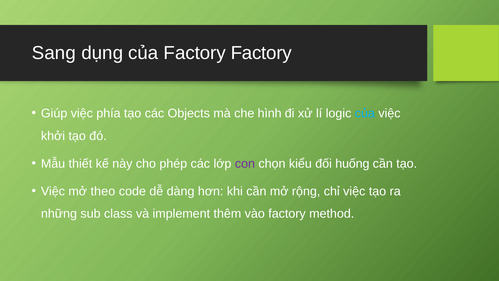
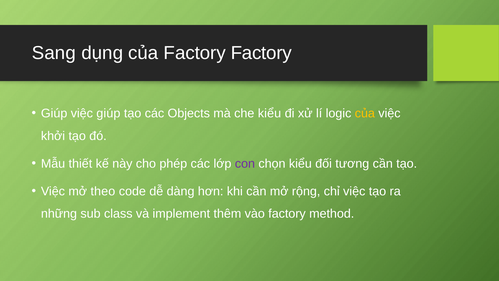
việc phía: phía -> giúp (108, 113)
che hình: hình -> kiểu (269, 113)
của colour: light blue -> yellow (365, 113)
huống: huống -> tương (352, 163)
